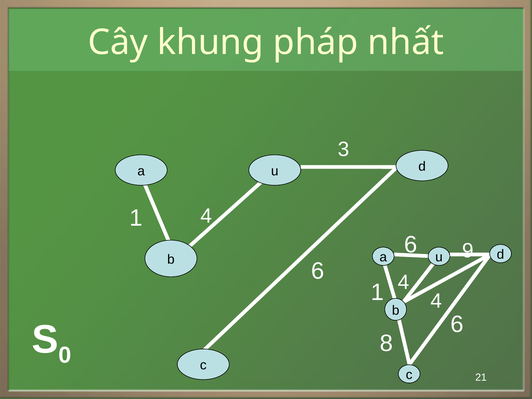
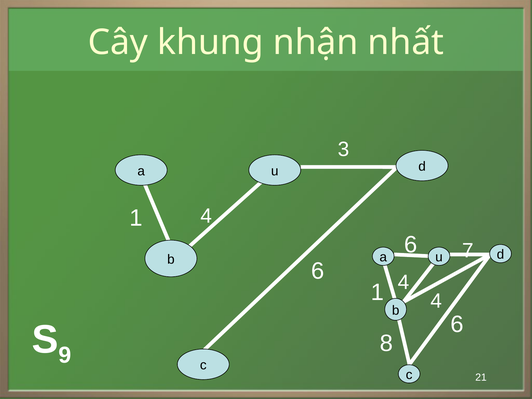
pháp: pháp -> nhận (316, 42)
9: 9 -> 7 (468, 251)
0: 0 -> 9 (65, 355)
